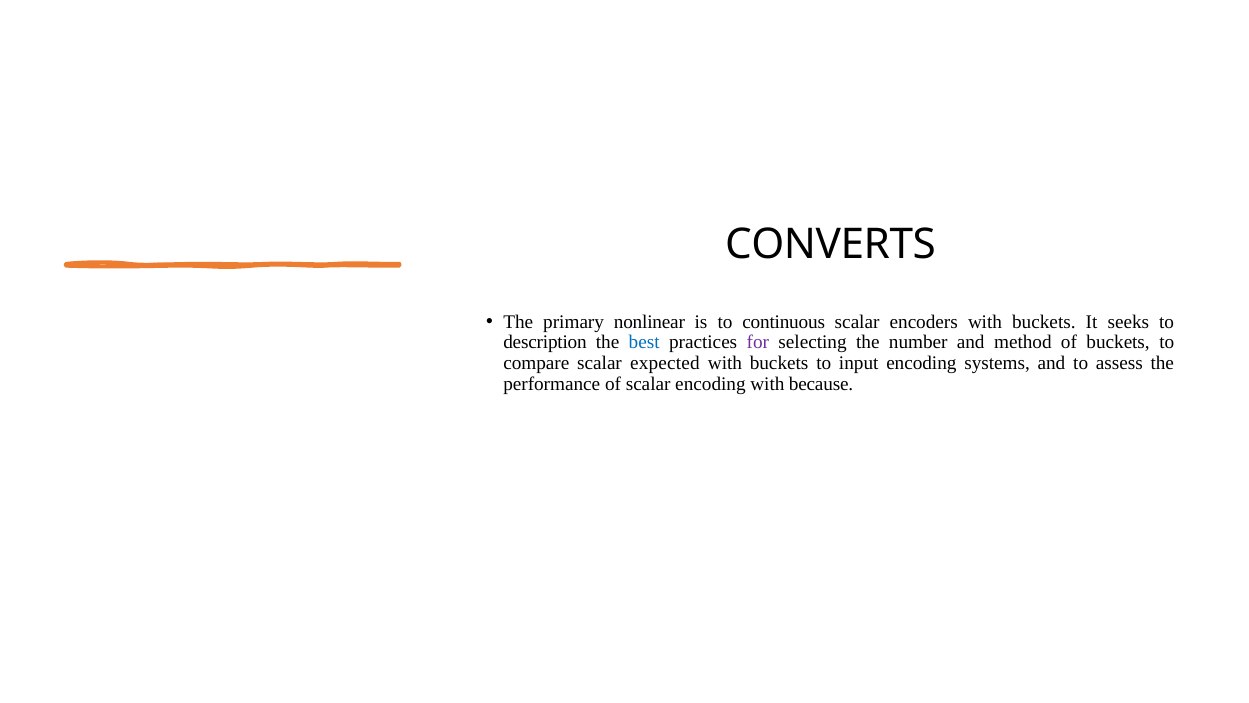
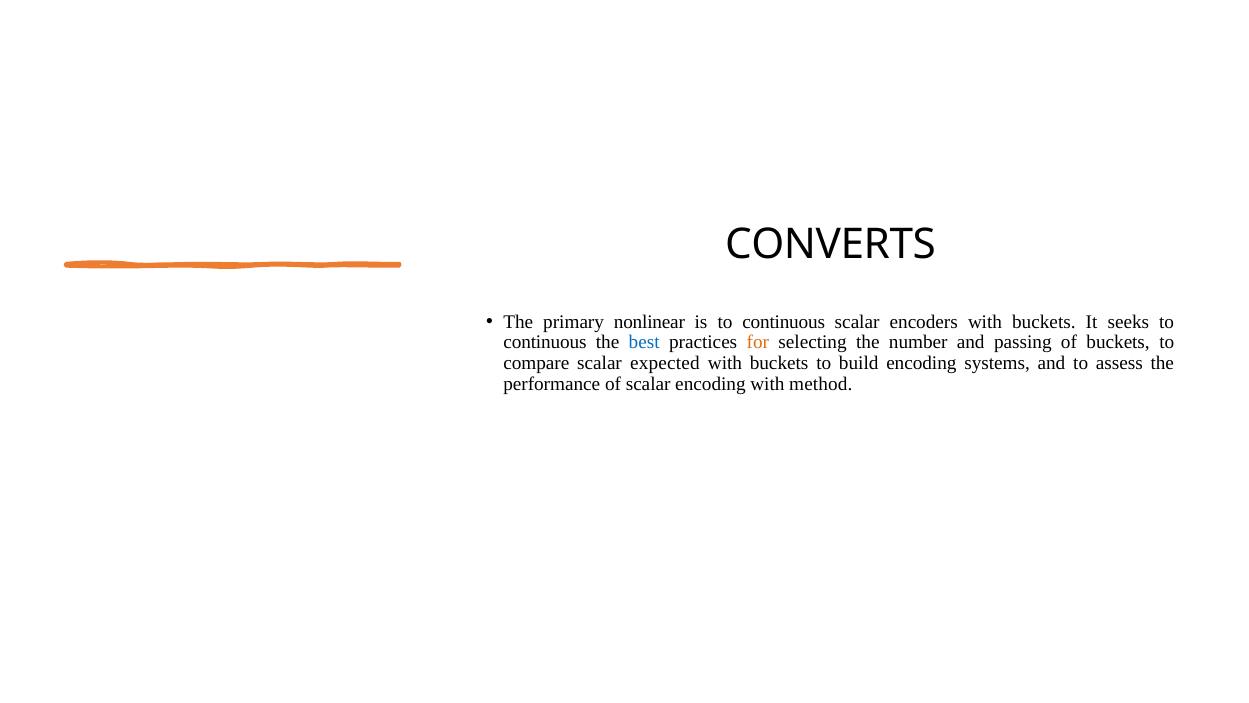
description: description -> continuous (545, 342)
for colour: purple -> orange (758, 342)
method: method -> passing (1023, 342)
input: input -> build (859, 363)
because: because -> method (821, 384)
